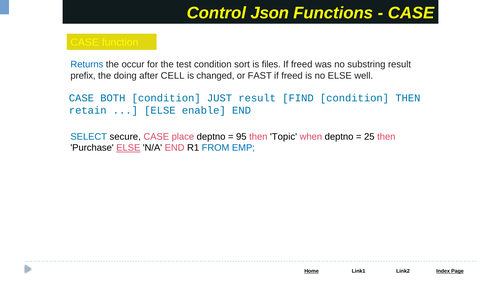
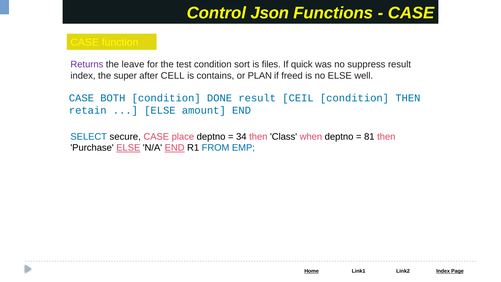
Returns colour: blue -> purple (87, 64)
occur: occur -> leave (133, 64)
freed: freed -> quick (302, 64)
substring: substring -> suppress (366, 64)
prefix: prefix -> index (83, 76)
doing: doing -> super (125, 76)
changed: changed -> contains (215, 76)
FAST: FAST -> PLAN (260, 76)
JUST: JUST -> DONE (220, 98)
FIND: FIND -> CEIL (298, 98)
enable: enable -> amount (204, 110)
95: 95 -> 34 (241, 137)
Topic: Topic -> Class (284, 137)
25: 25 -> 81 (369, 137)
END underline: none -> present (175, 148)
